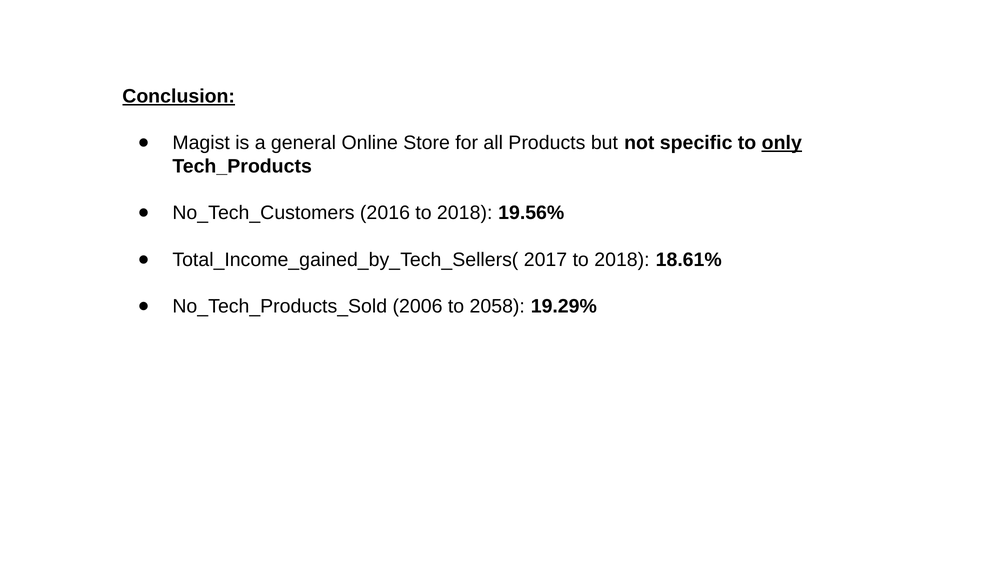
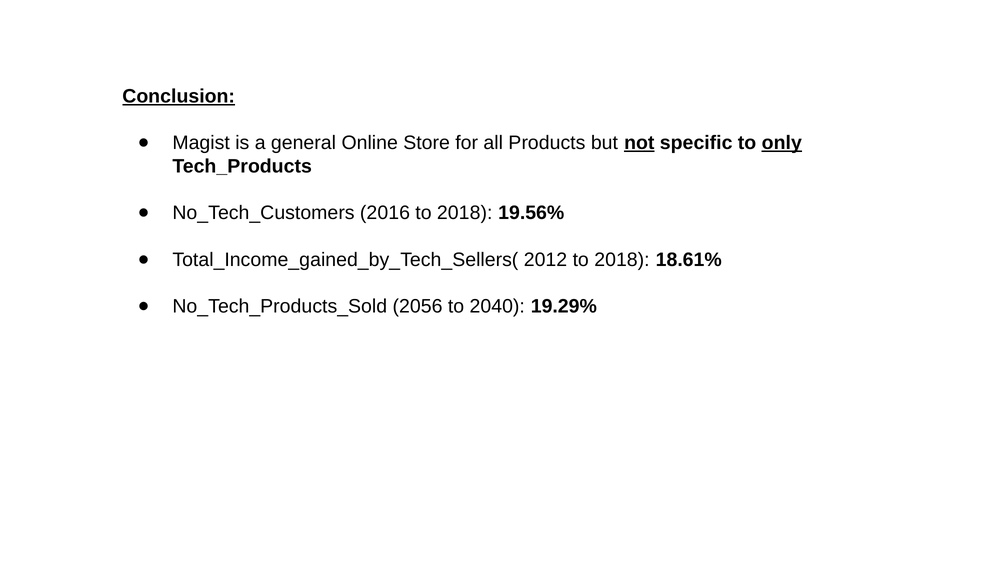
not underline: none -> present (639, 143)
2017: 2017 -> 2012 (545, 260)
2006: 2006 -> 2056 (418, 307)
2058: 2058 -> 2040 (497, 307)
